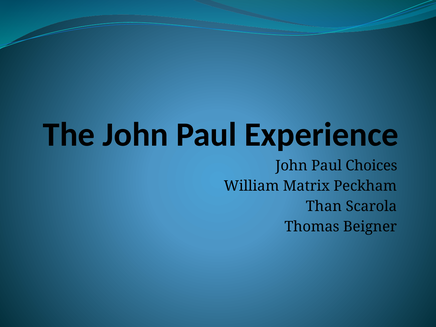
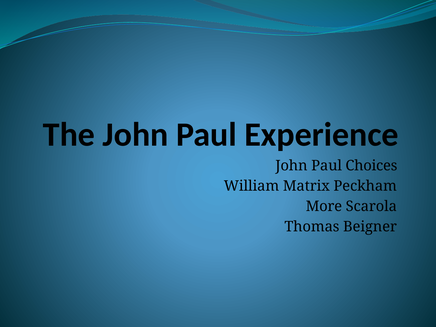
Than: Than -> More (324, 207)
